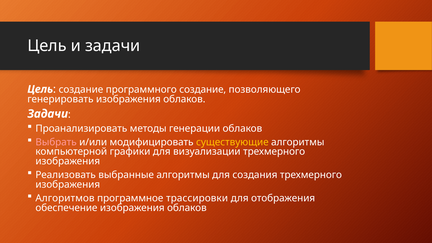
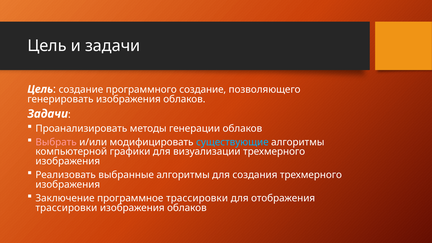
существующие colour: yellow -> light blue (232, 142)
Алгоритмов: Алгоритмов -> Заключение (65, 198)
обеспечение: обеспечение -> трассировки (66, 208)
